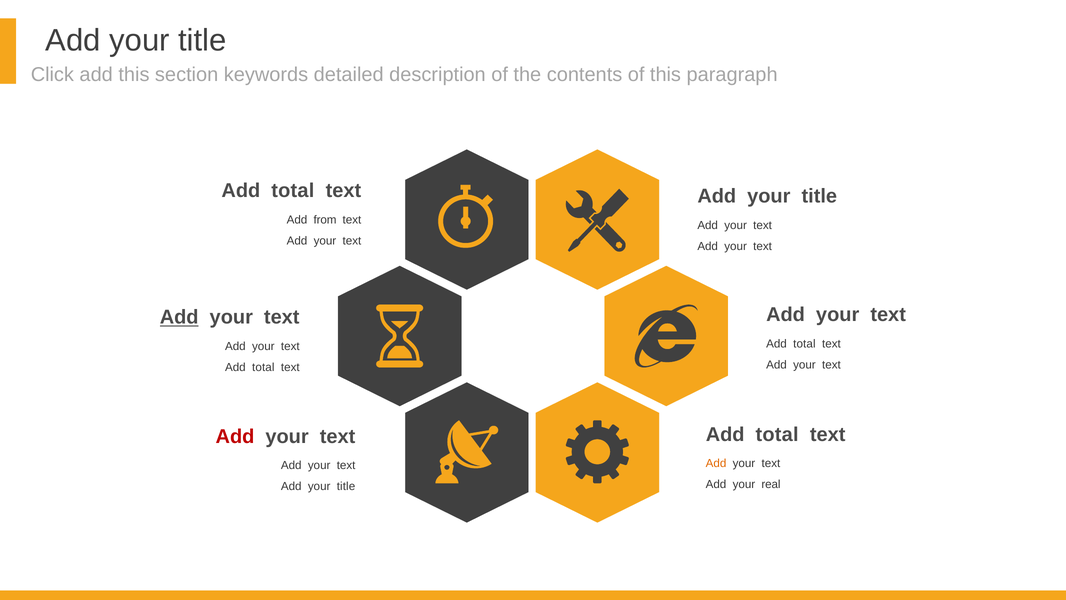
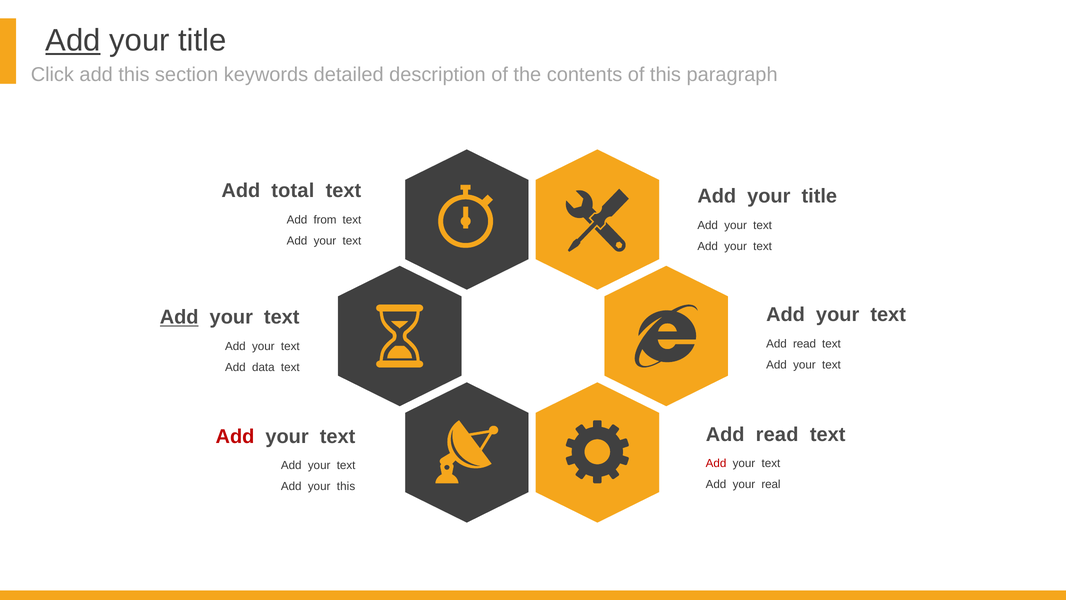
Add underline: none -> present (73, 41)
total: total -> read (805, 344)
total: total -> data (263, 367)
total: total -> read (777, 434)
Add colour: orange -> red (716, 463)
title: title -> this (346, 486)
